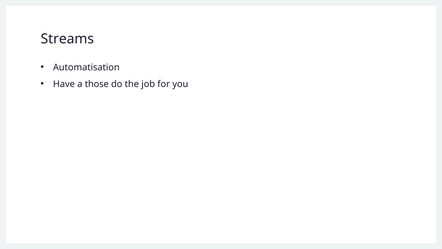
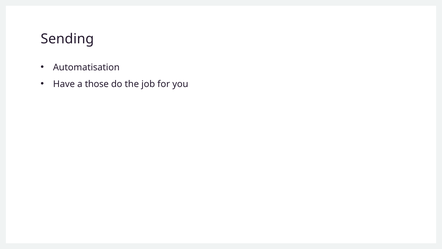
Streams: Streams -> Sending (67, 39)
